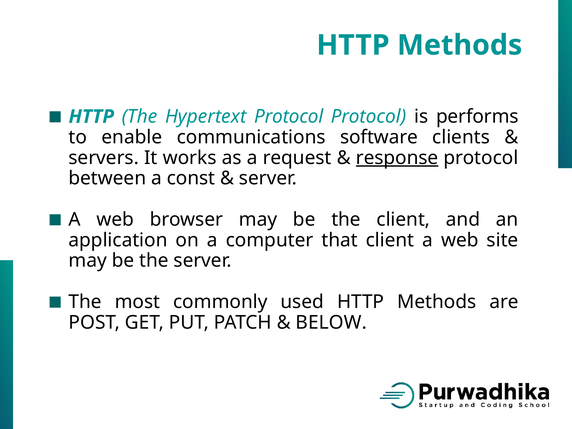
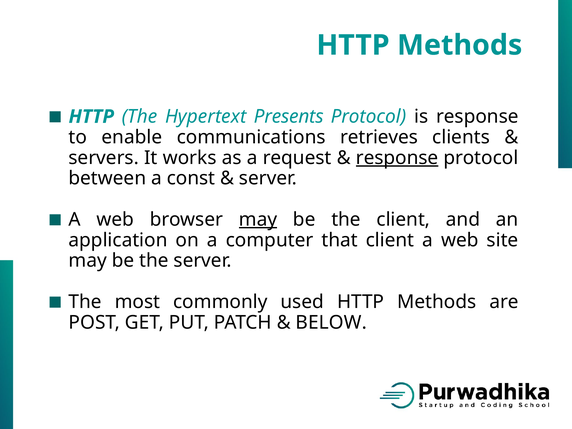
Hypertext Protocol: Protocol -> Presents (289, 117)
is performs: performs -> response (477, 117)
software: software -> retrieves (379, 137)
may underline: none -> present (258, 220)
